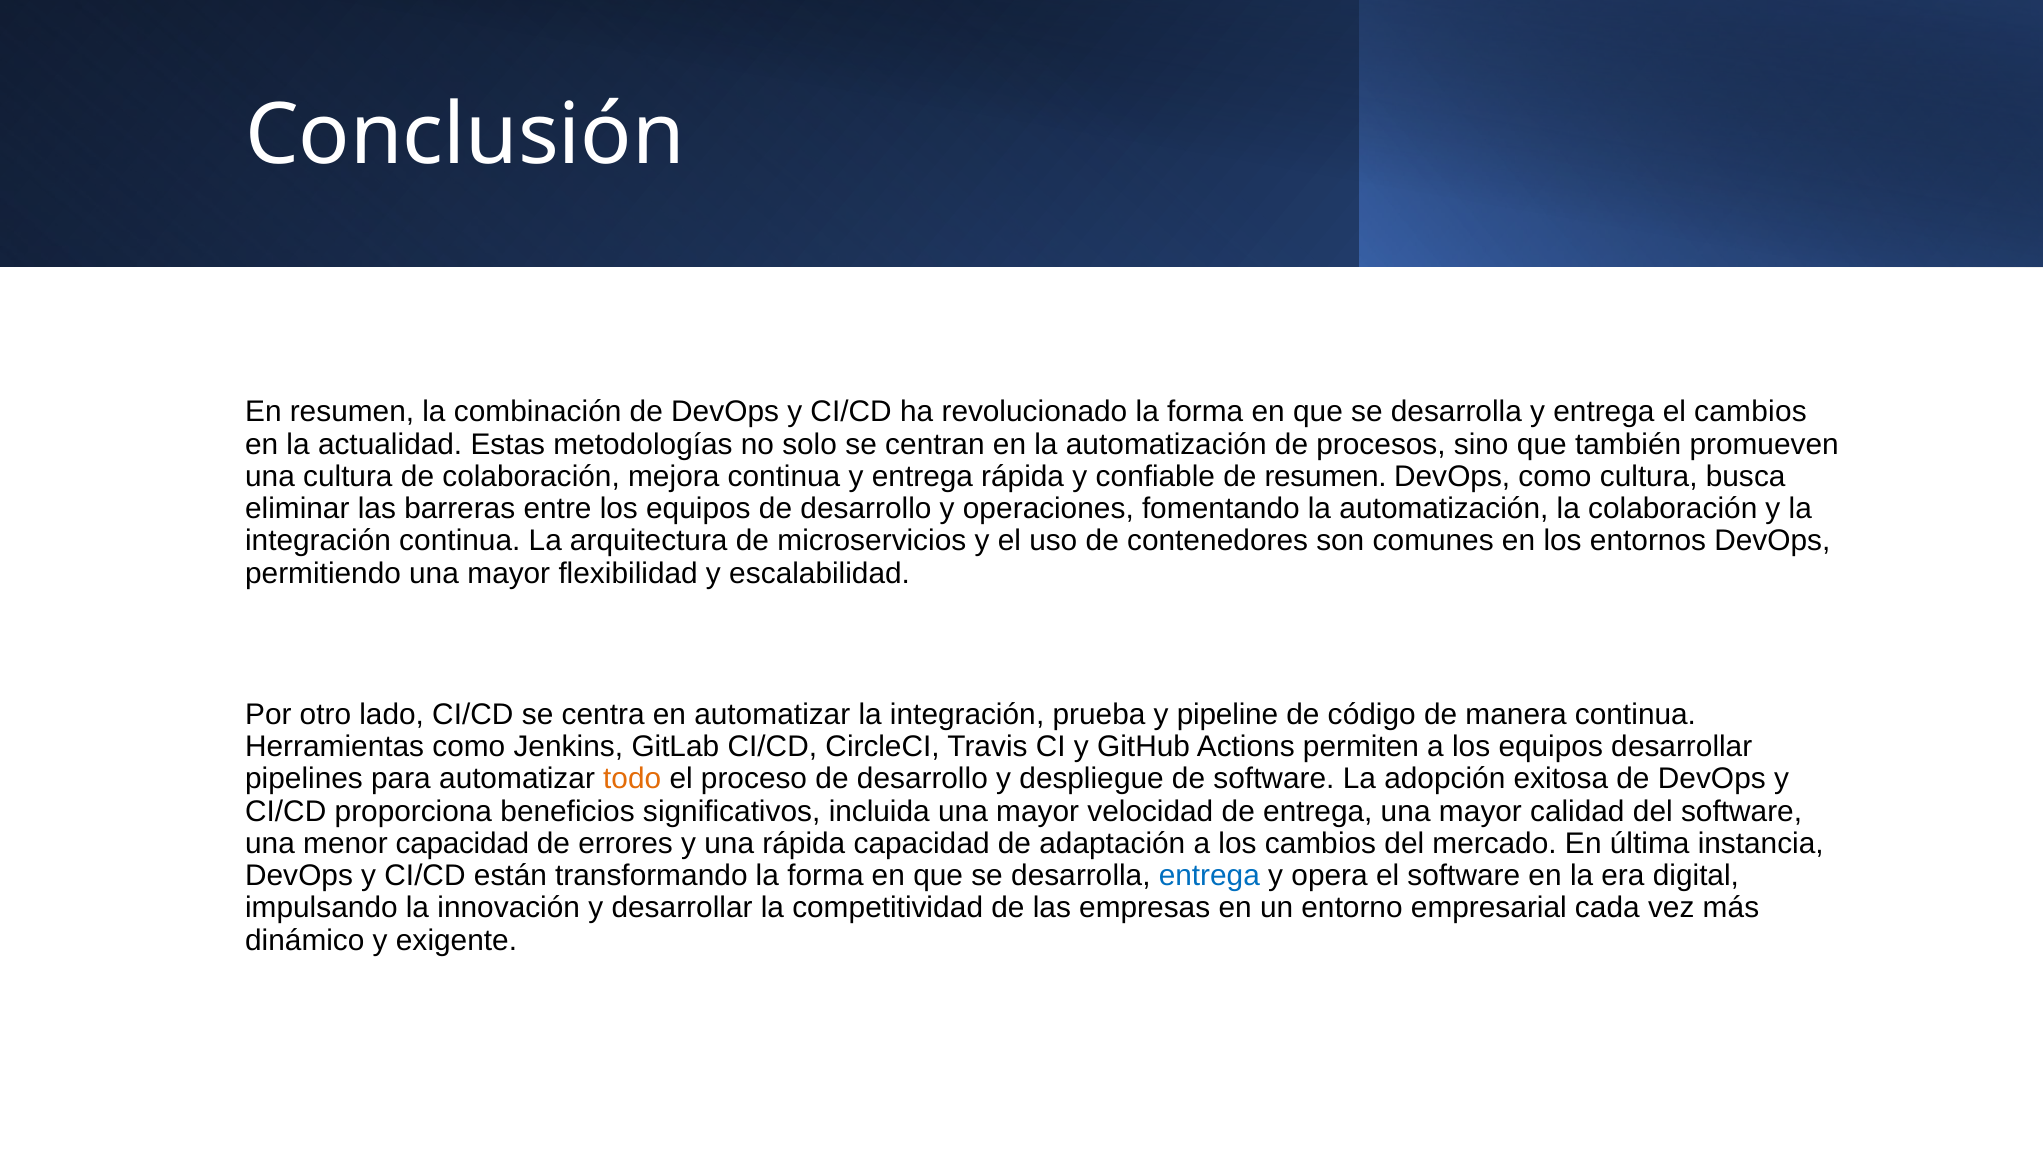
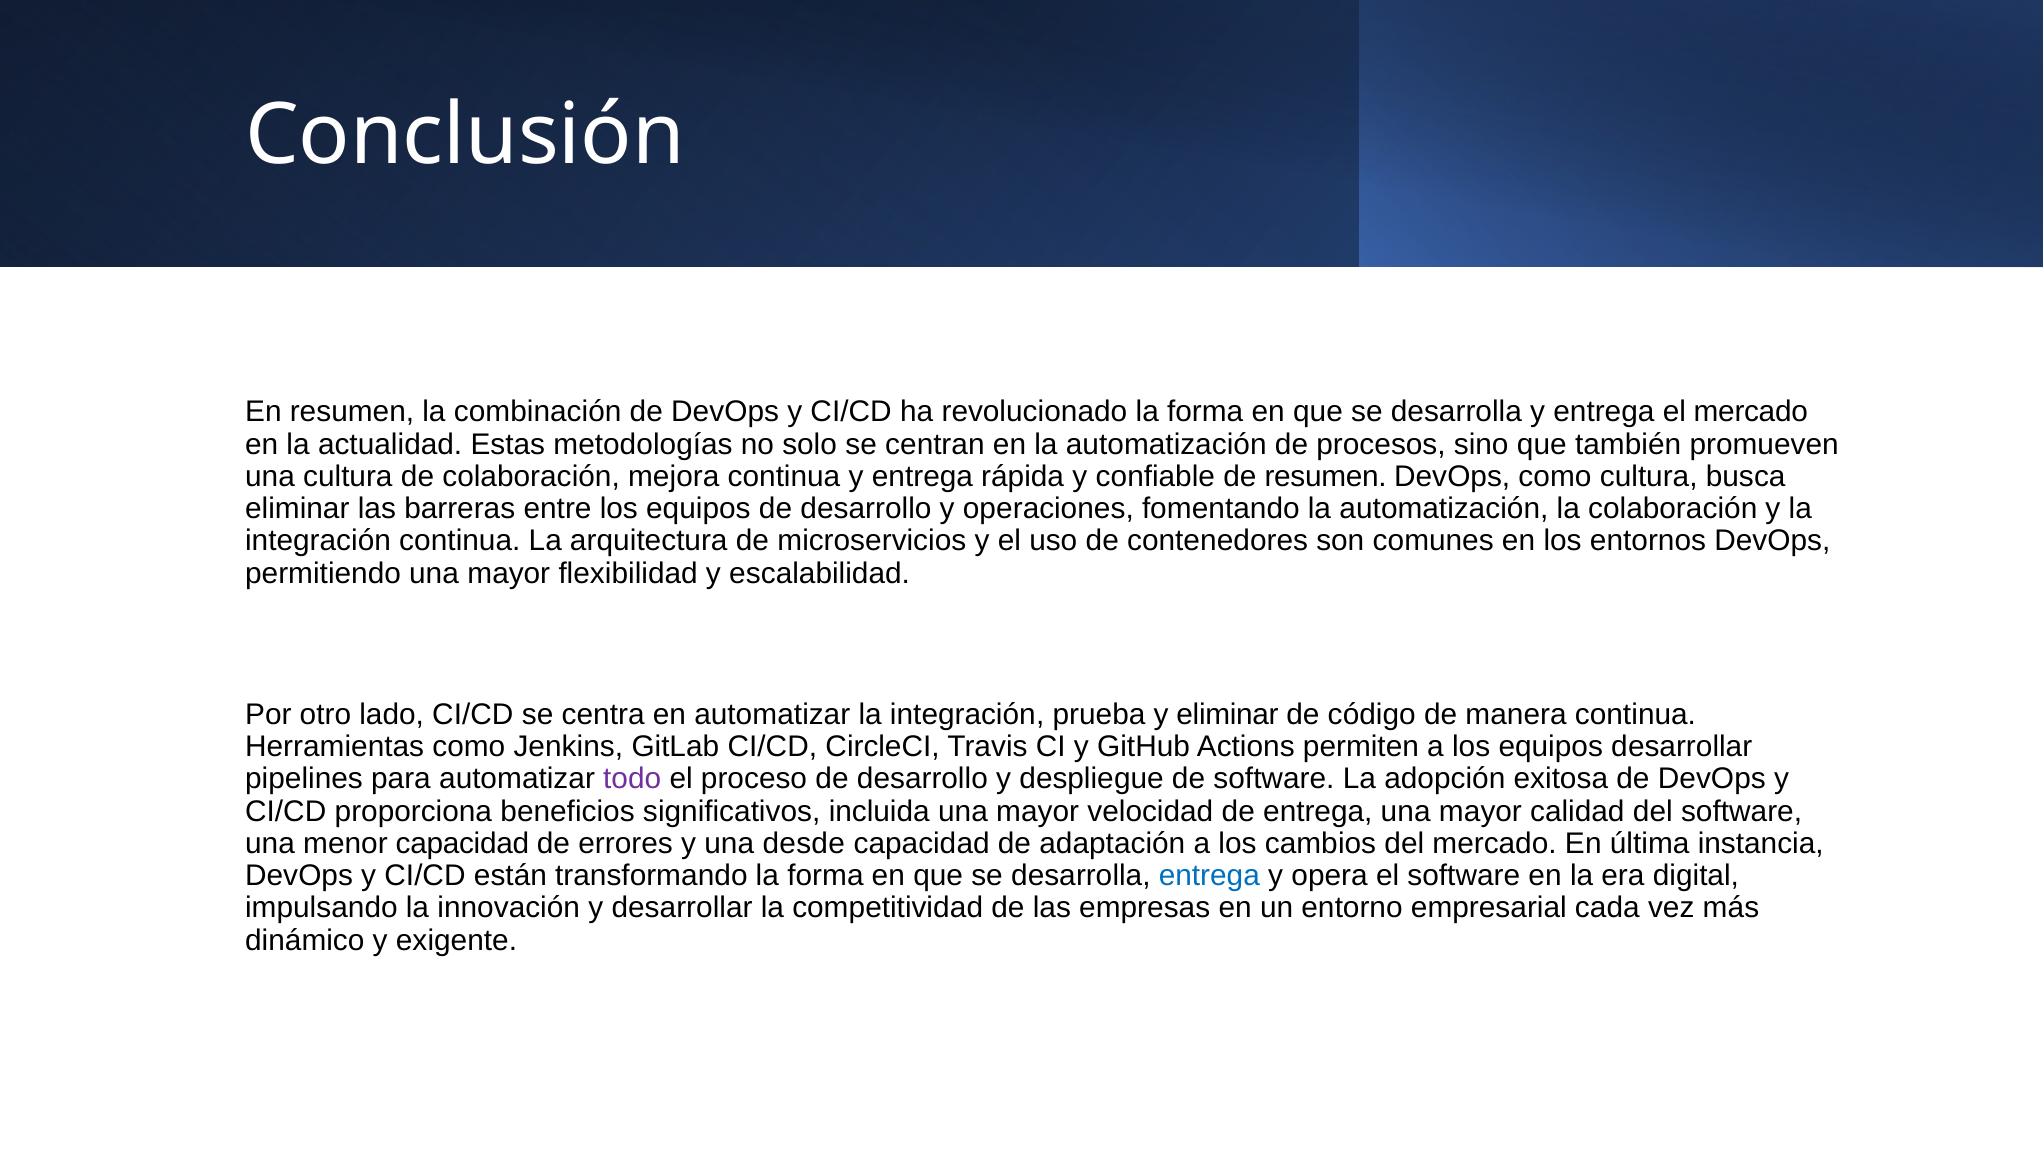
el cambios: cambios -> mercado (1751, 412)
y pipeline: pipeline -> eliminar (1228, 715)
todo colour: orange -> purple (632, 779)
una rápida: rápida -> desde (804, 844)
